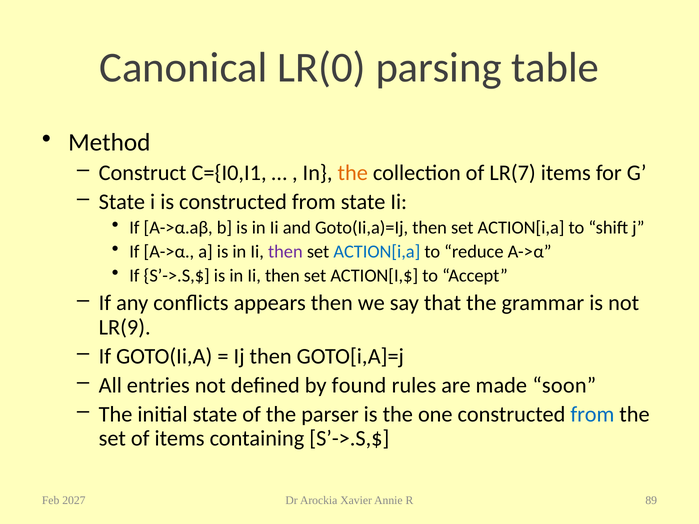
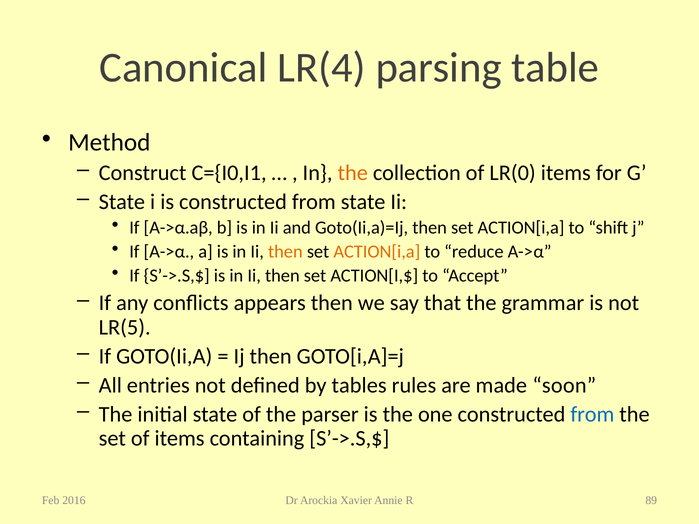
LR(0: LR(0 -> LR(4 (322, 68)
LR(7: LR(7 -> LR(0 (513, 173)
then colour: purple -> orange (285, 252)
ACTION[i,a colour: blue -> orange (377, 252)
LR(9: LR(9 -> LR(5 (125, 327)
found: found -> tables (359, 385)
2027: 2027 -> 2016 (74, 501)
